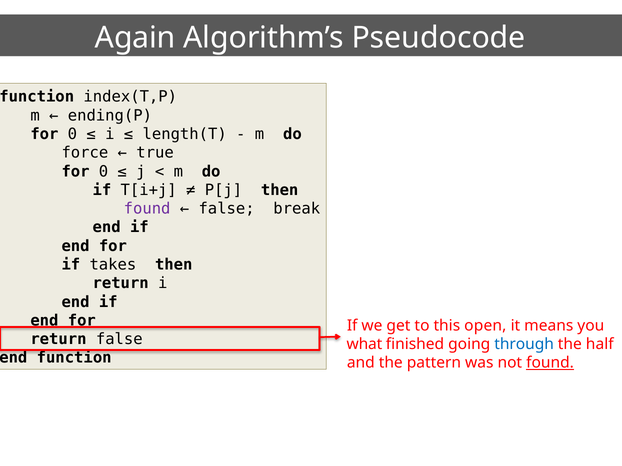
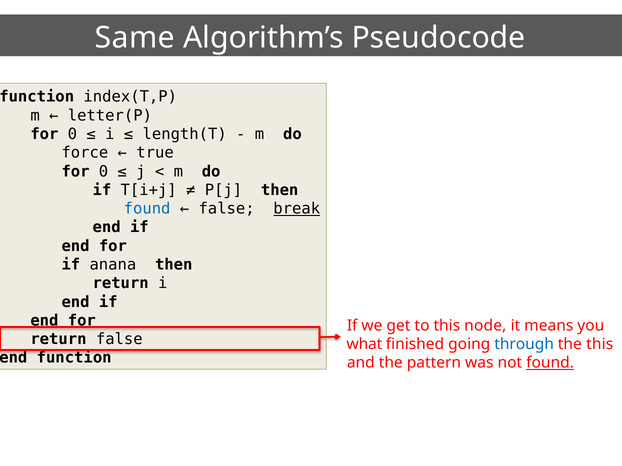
Again: Again -> Same (135, 38)
ending(P: ending(P -> letter(P (110, 116)
found colour: purple -> blue (147, 209)
break underline: none -> present (297, 209)
takes: takes -> anana (113, 265)
open: open -> node (485, 326)
the half: half -> this (600, 345)
